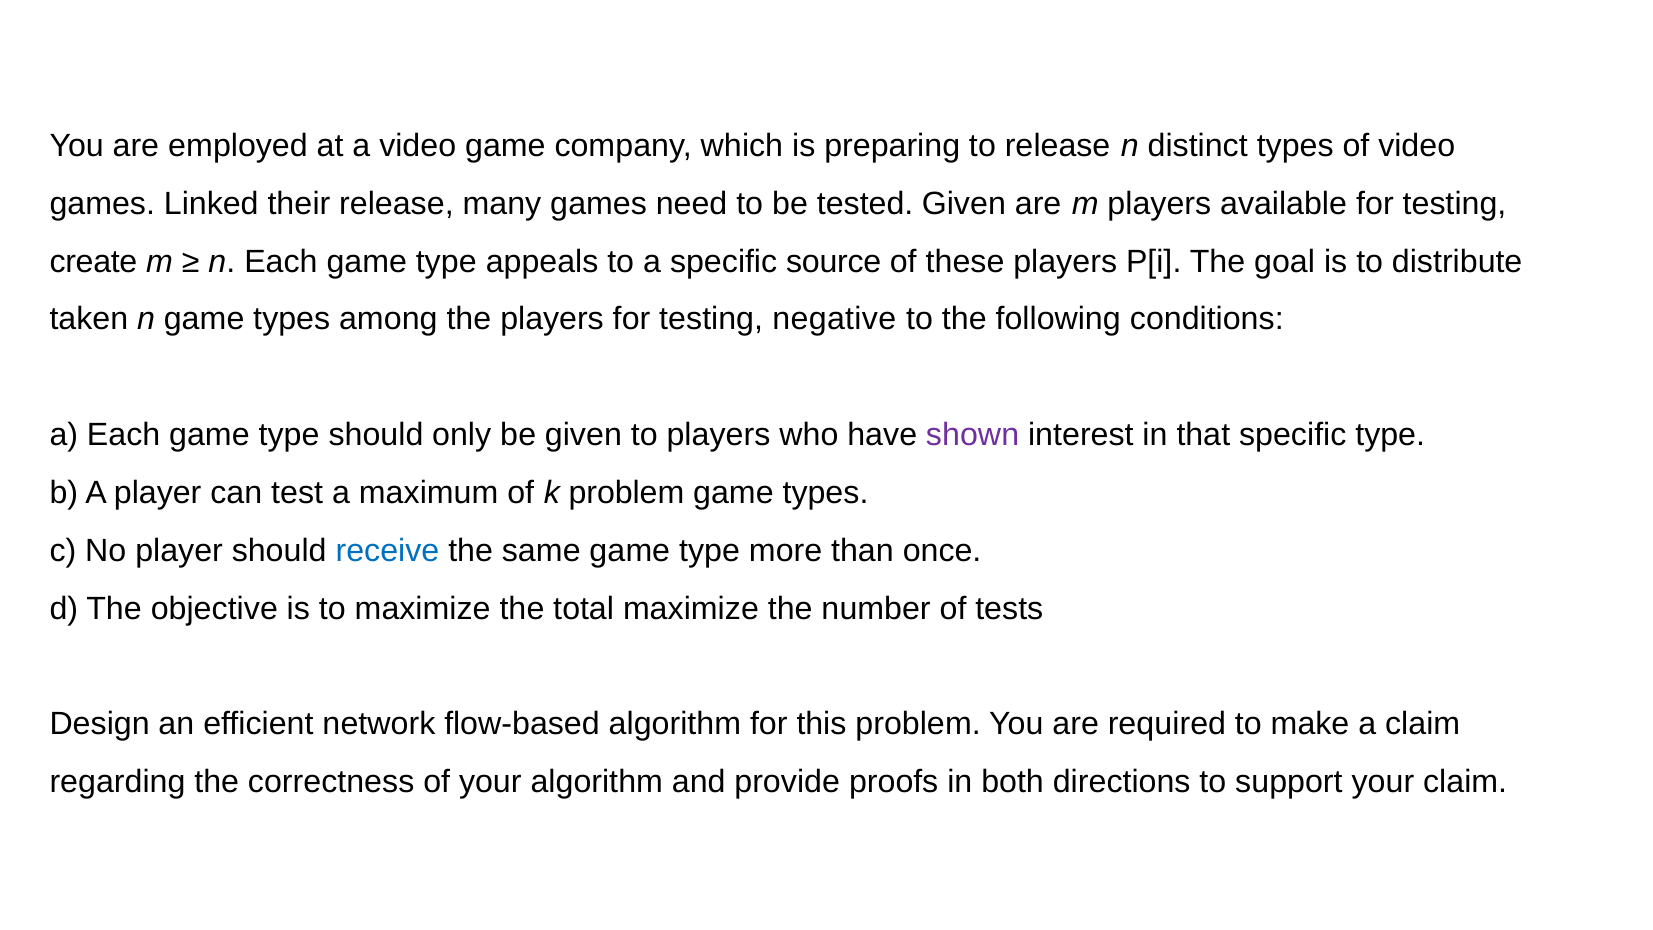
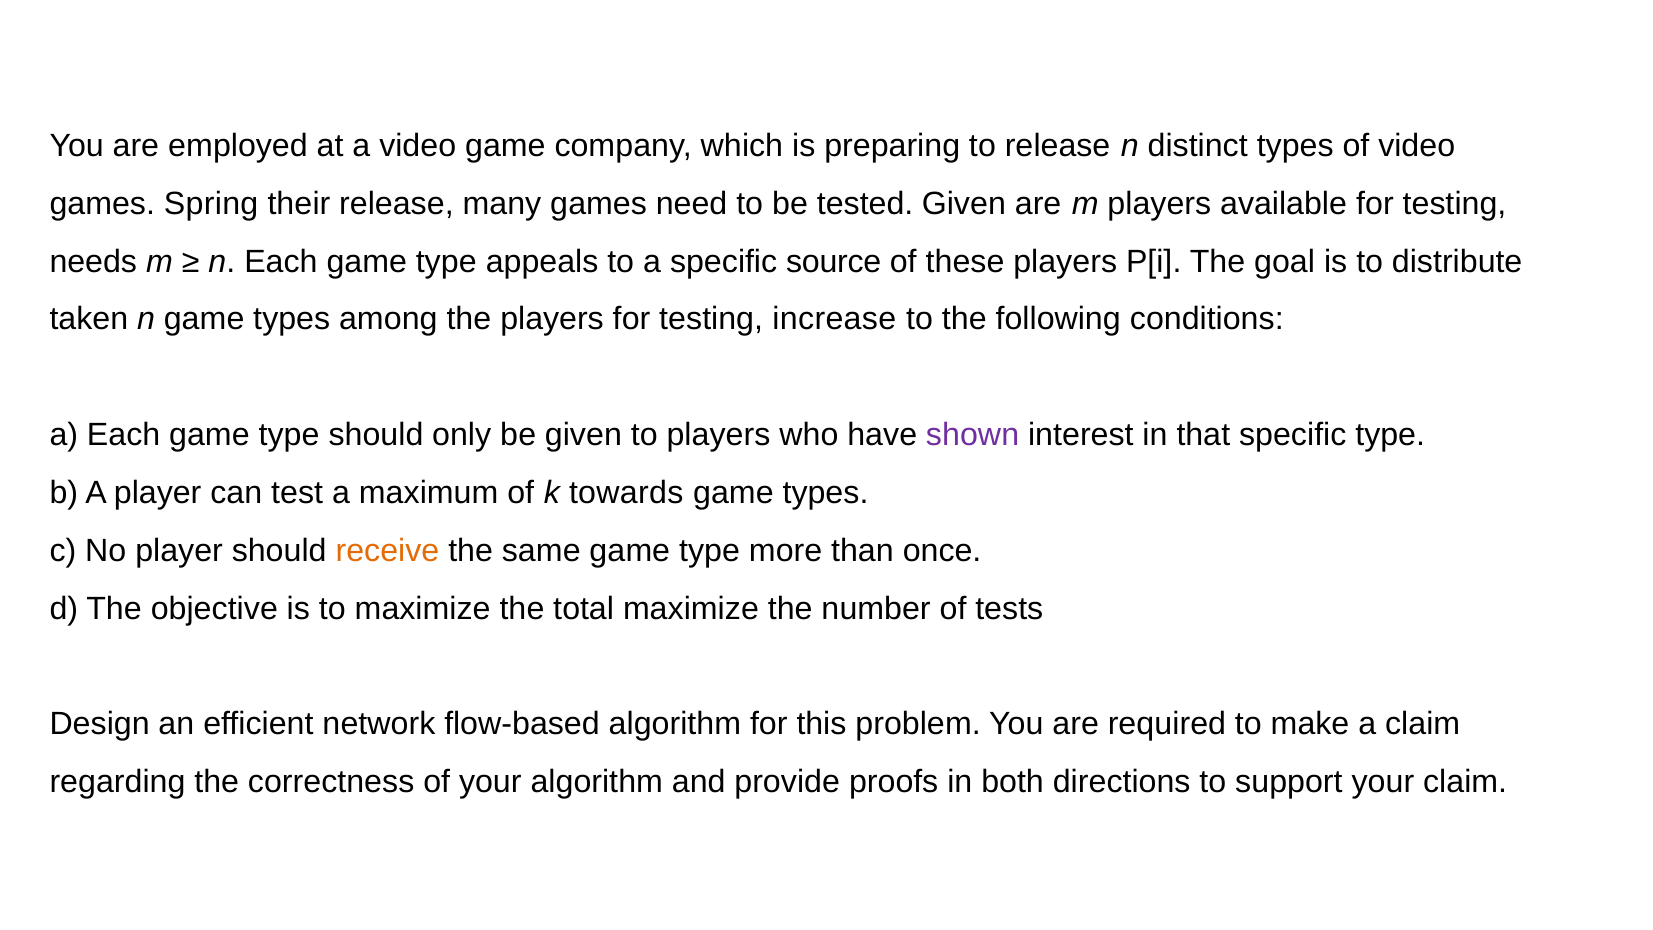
Linked: Linked -> Spring (211, 204)
create: create -> needs (93, 261)
negative: negative -> increase (834, 319)
k problem: problem -> towards (626, 493)
receive colour: blue -> orange (387, 551)
